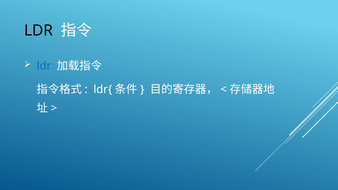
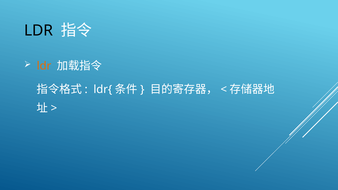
ldr colour: blue -> orange (44, 66)
